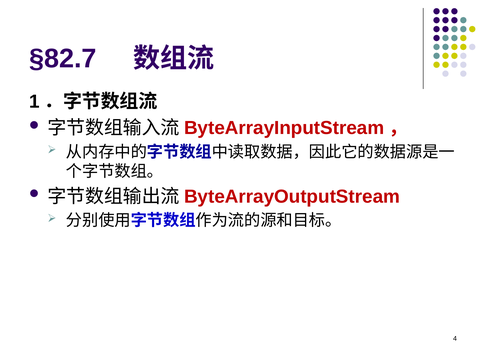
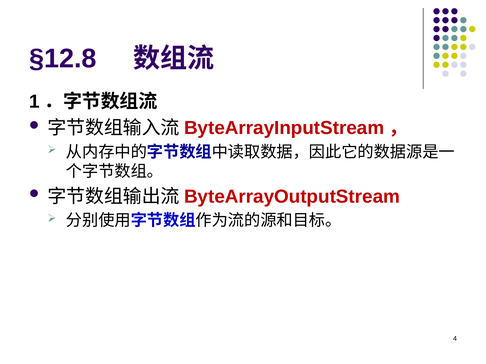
§82.7: §82.7 -> §12.8 (63, 59)
